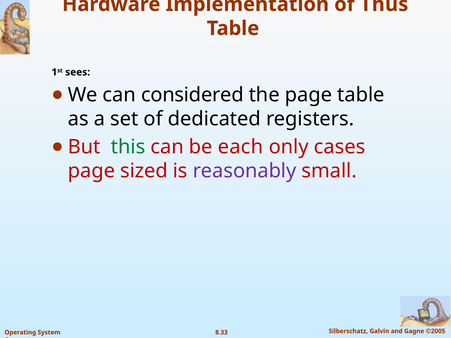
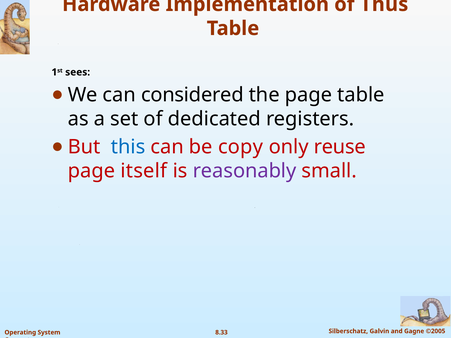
this colour: green -> blue (128, 147)
each: each -> copy (241, 147)
cases: cases -> reuse (340, 147)
sized: sized -> itself (144, 171)
